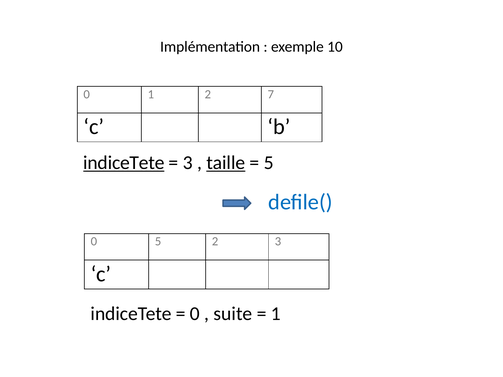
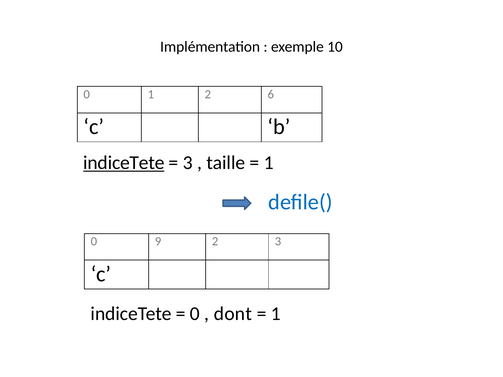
7: 7 -> 6 (271, 94)
taille underline: present -> none (226, 163)
5: 5 -> 1 (269, 163)
0 5: 5 -> 9 (158, 242)
suite: suite -> dont (233, 314)
